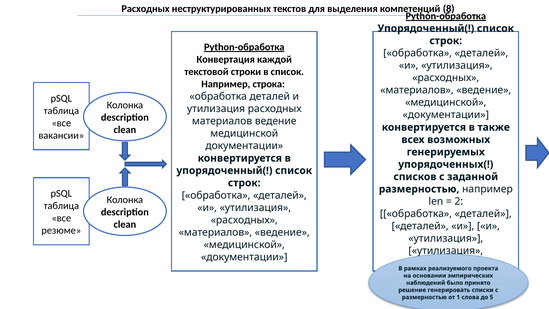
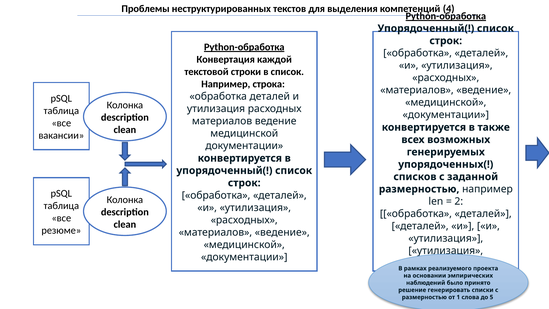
Расходных: Расходных -> Проблемы (146, 9)
8: 8 -> 4 (449, 9)
